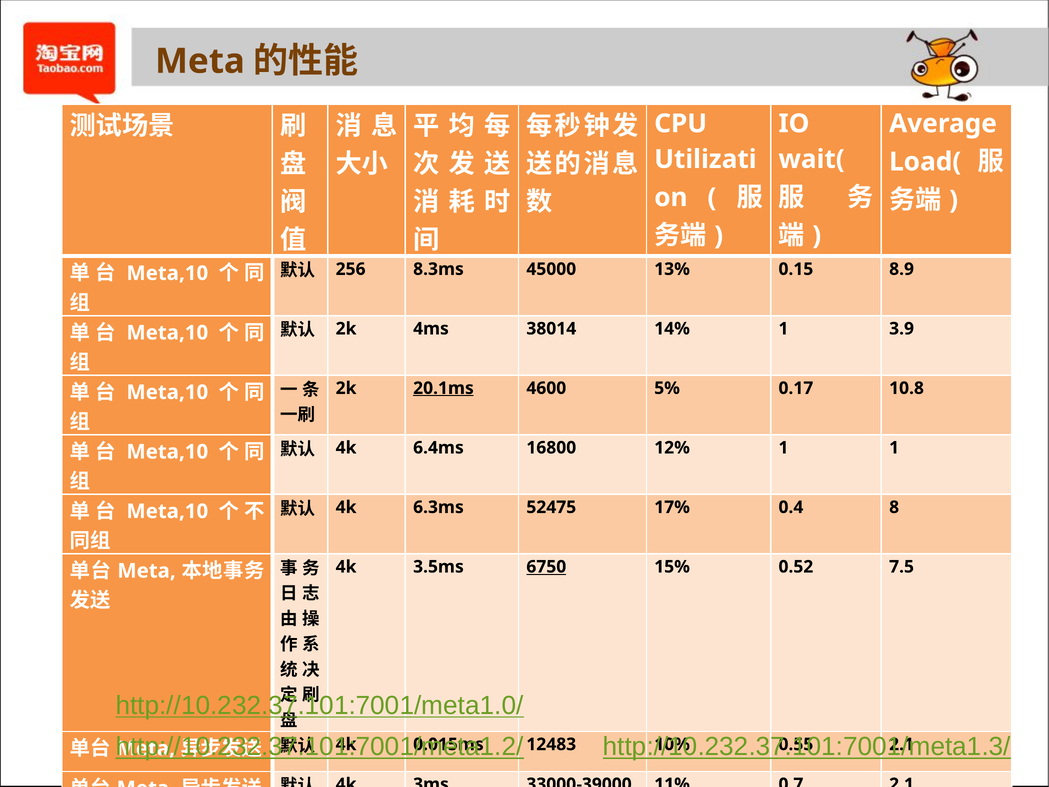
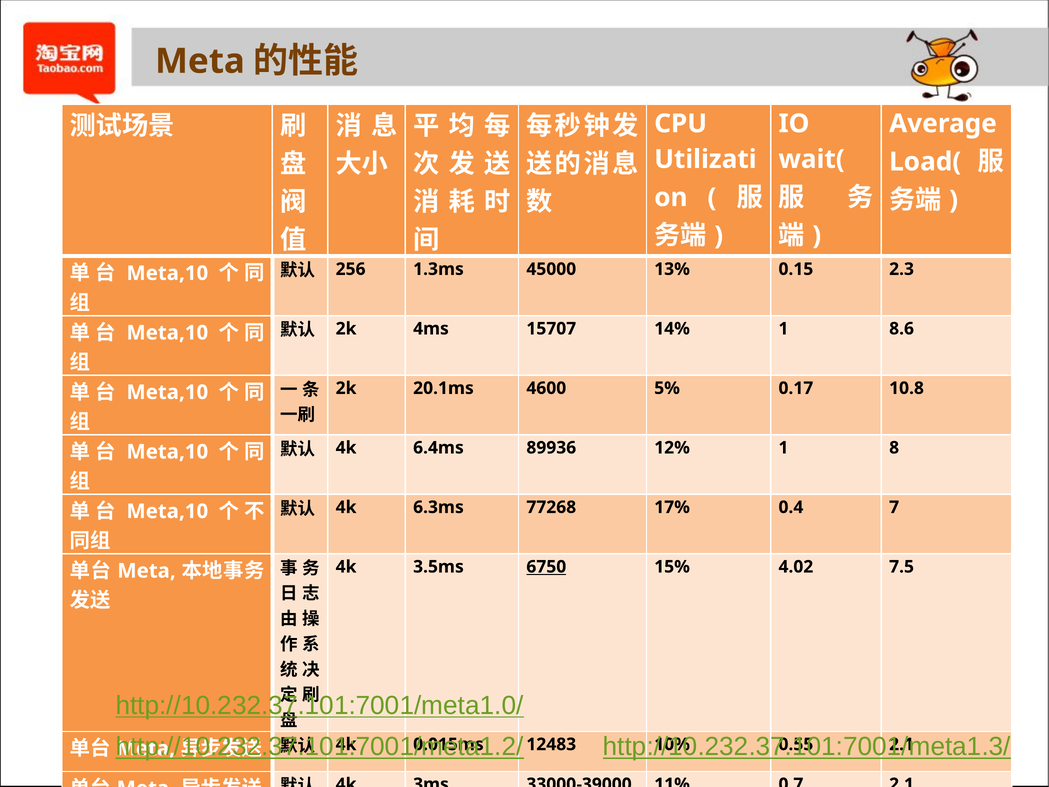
8.3ms: 8.3ms -> 1.3ms (438, 269)
8.9: 8.9 -> 2.3 (902, 269)
38014: 38014 -> 15707 (551, 329)
3.9: 3.9 -> 8.6 (902, 329)
20.1ms underline: present -> none (443, 388)
16800: 16800 -> 89936 (551, 448)
1 1: 1 -> 8 (894, 448)
52475: 52475 -> 77268 (551, 507)
8: 8 -> 7 (894, 507)
0.52: 0.52 -> 4.02 (796, 567)
